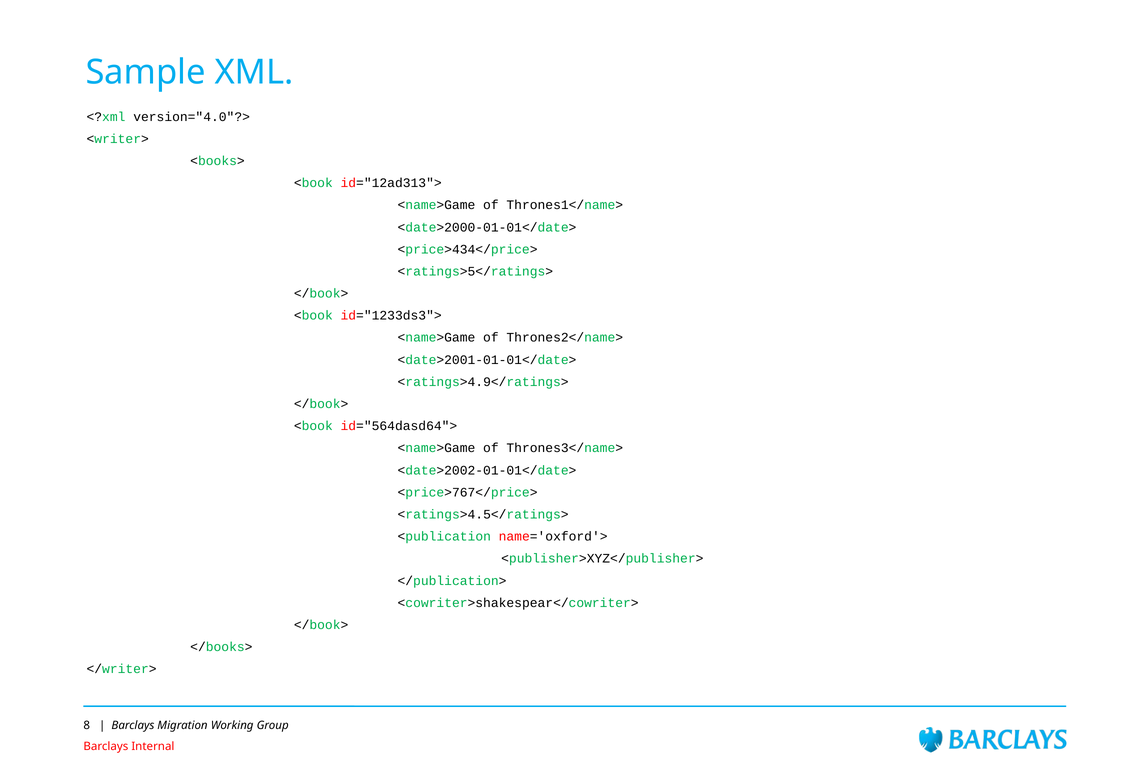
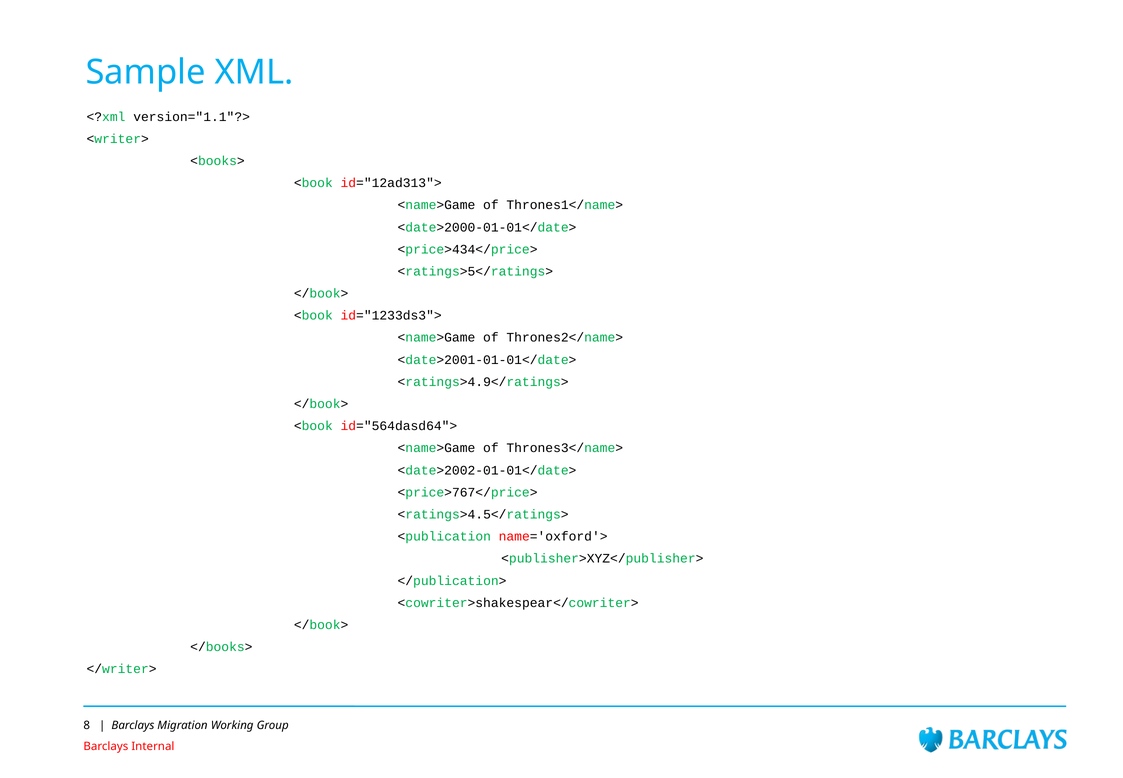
version="4.0"?>: version="4.0"?> -> version="1.1"?> (192, 117)
